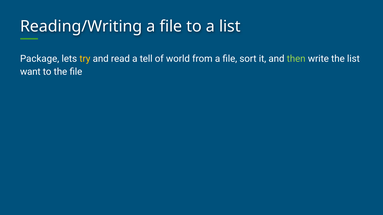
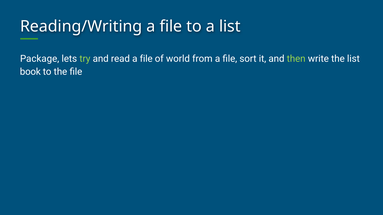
try colour: yellow -> light green (85, 59)
read a tell: tell -> file (146, 59)
want: want -> book (30, 72)
